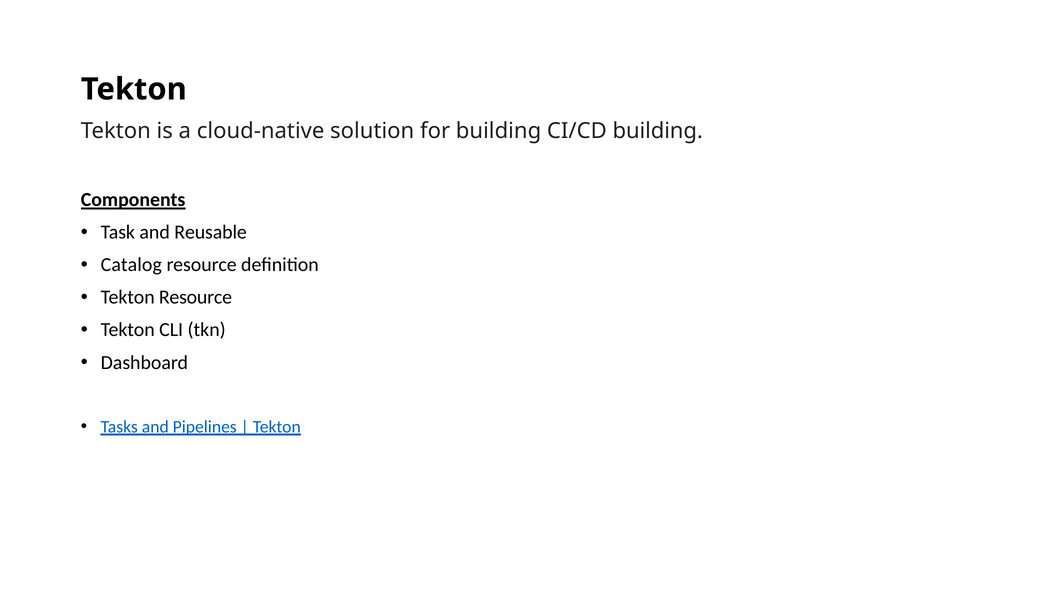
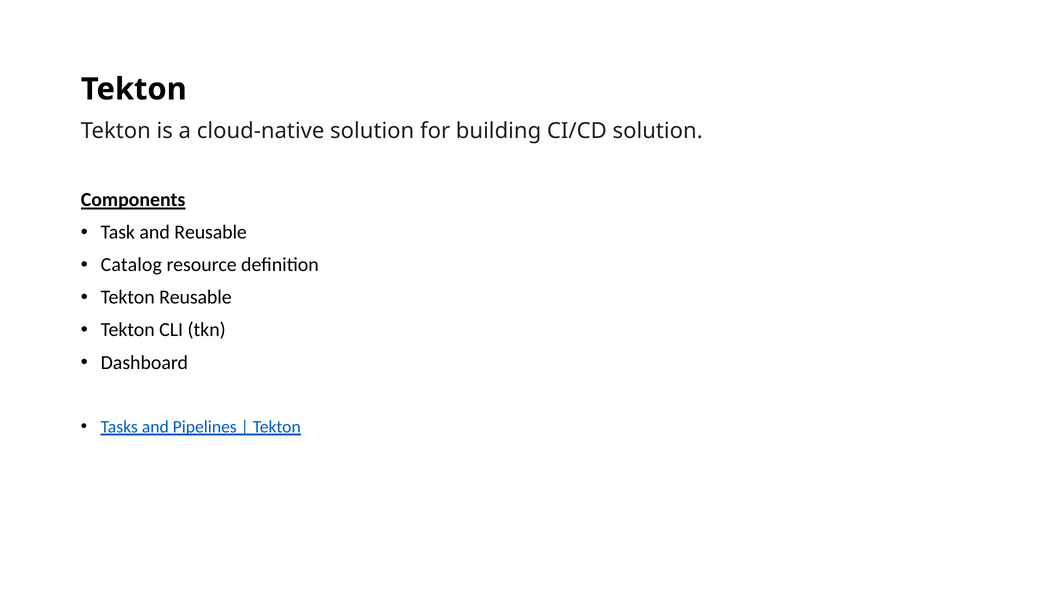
CI/CD building: building -> solution (658, 131)
Tekton Resource: Resource -> Reusable (195, 297)
